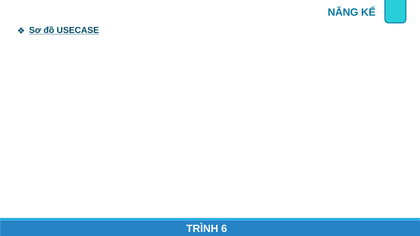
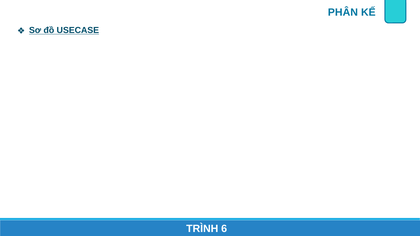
NĂNG: NĂNG -> PHÂN (343, 13)
